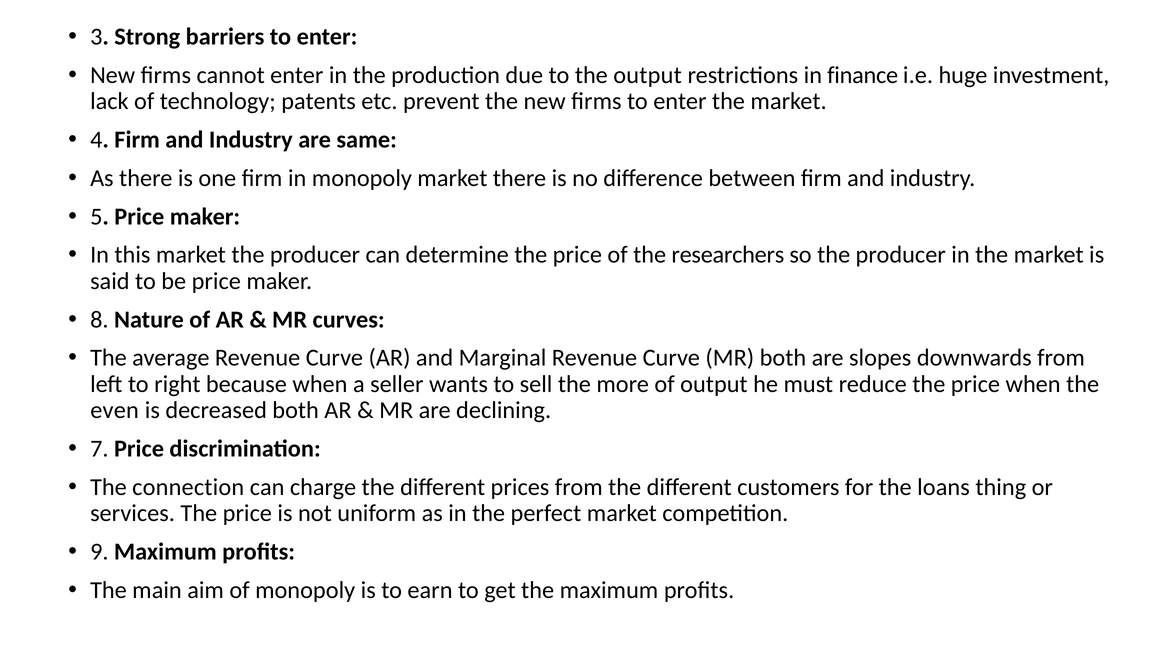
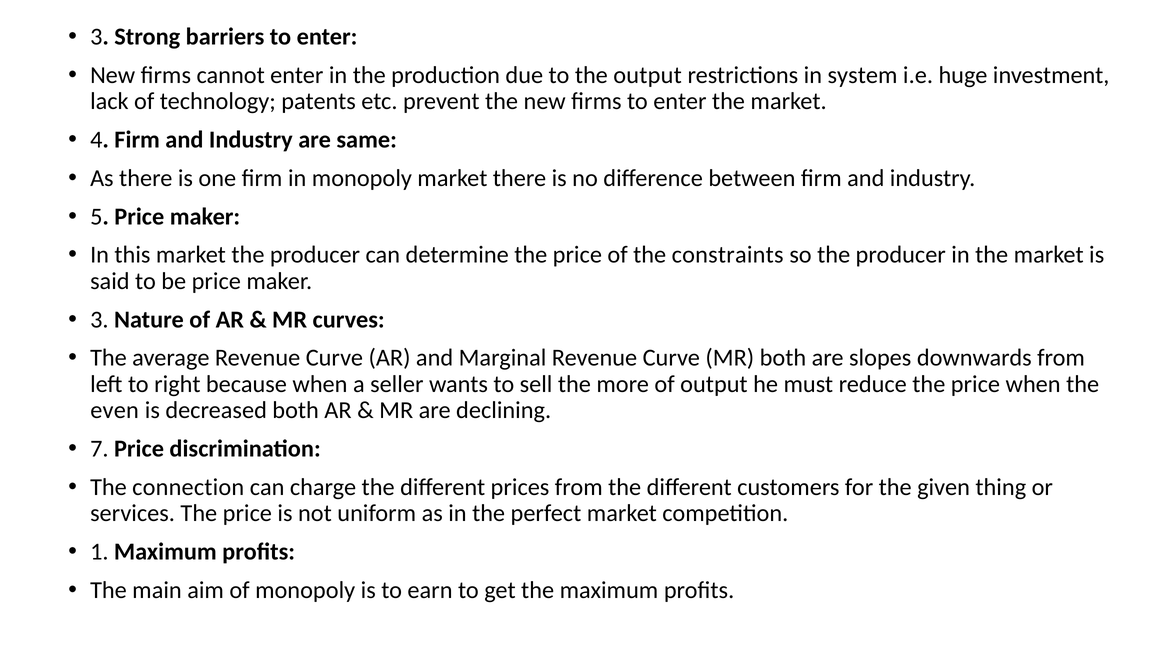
finance: finance -> system (863, 75)
researchers: researchers -> constraints (728, 255)
8: 8 -> 3 (99, 319)
loans: loans -> given (944, 487)
9: 9 -> 1 (99, 552)
